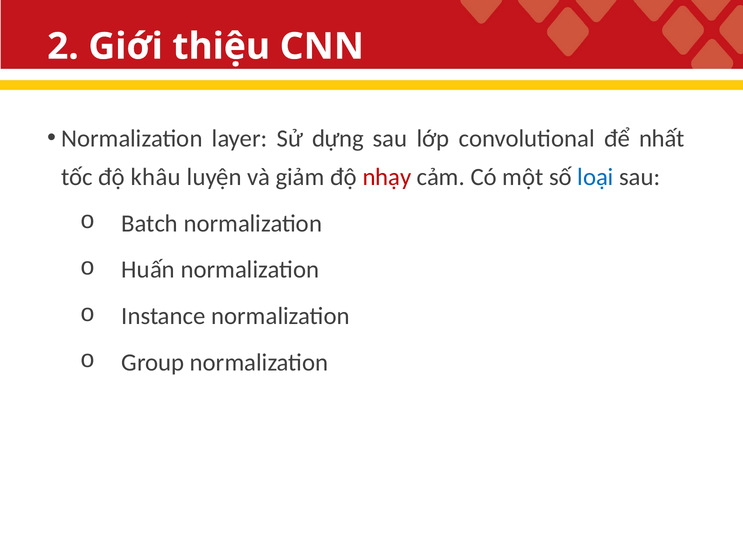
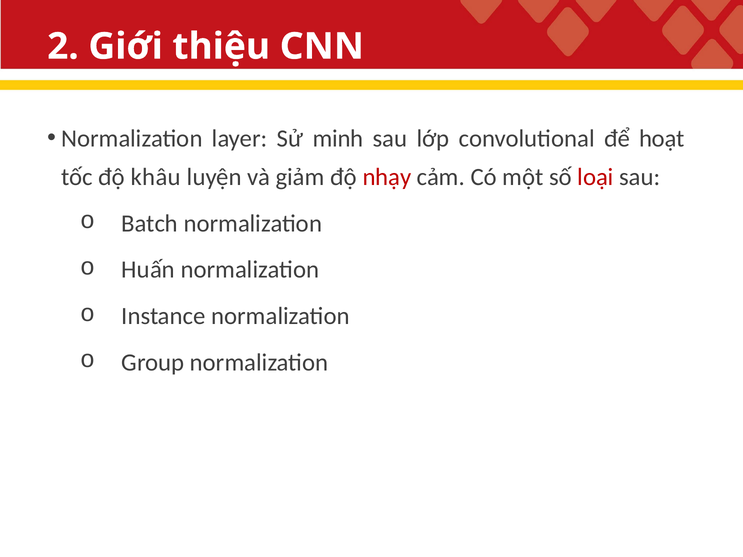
dựng: dựng -> minh (338, 139)
nhất: nhất -> hoạt (662, 139)
loại colour: blue -> red (596, 177)
